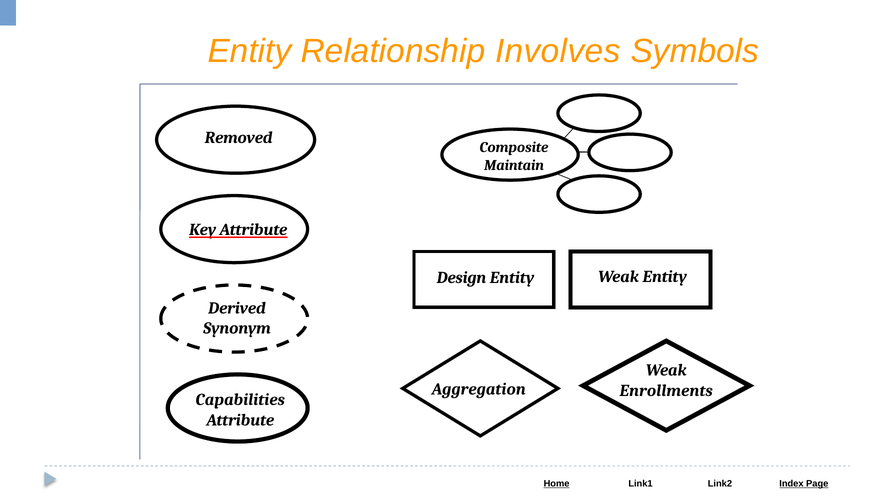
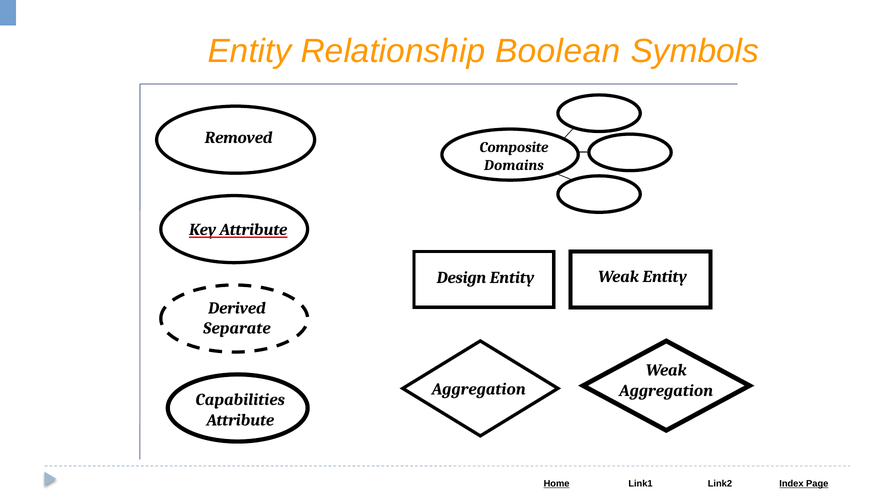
Involves: Involves -> Boolean (558, 51)
Maintain: Maintain -> Domains (514, 165)
Synonym: Synonym -> Separate (237, 328)
Enrollments: Enrollments -> Aggregation (666, 391)
